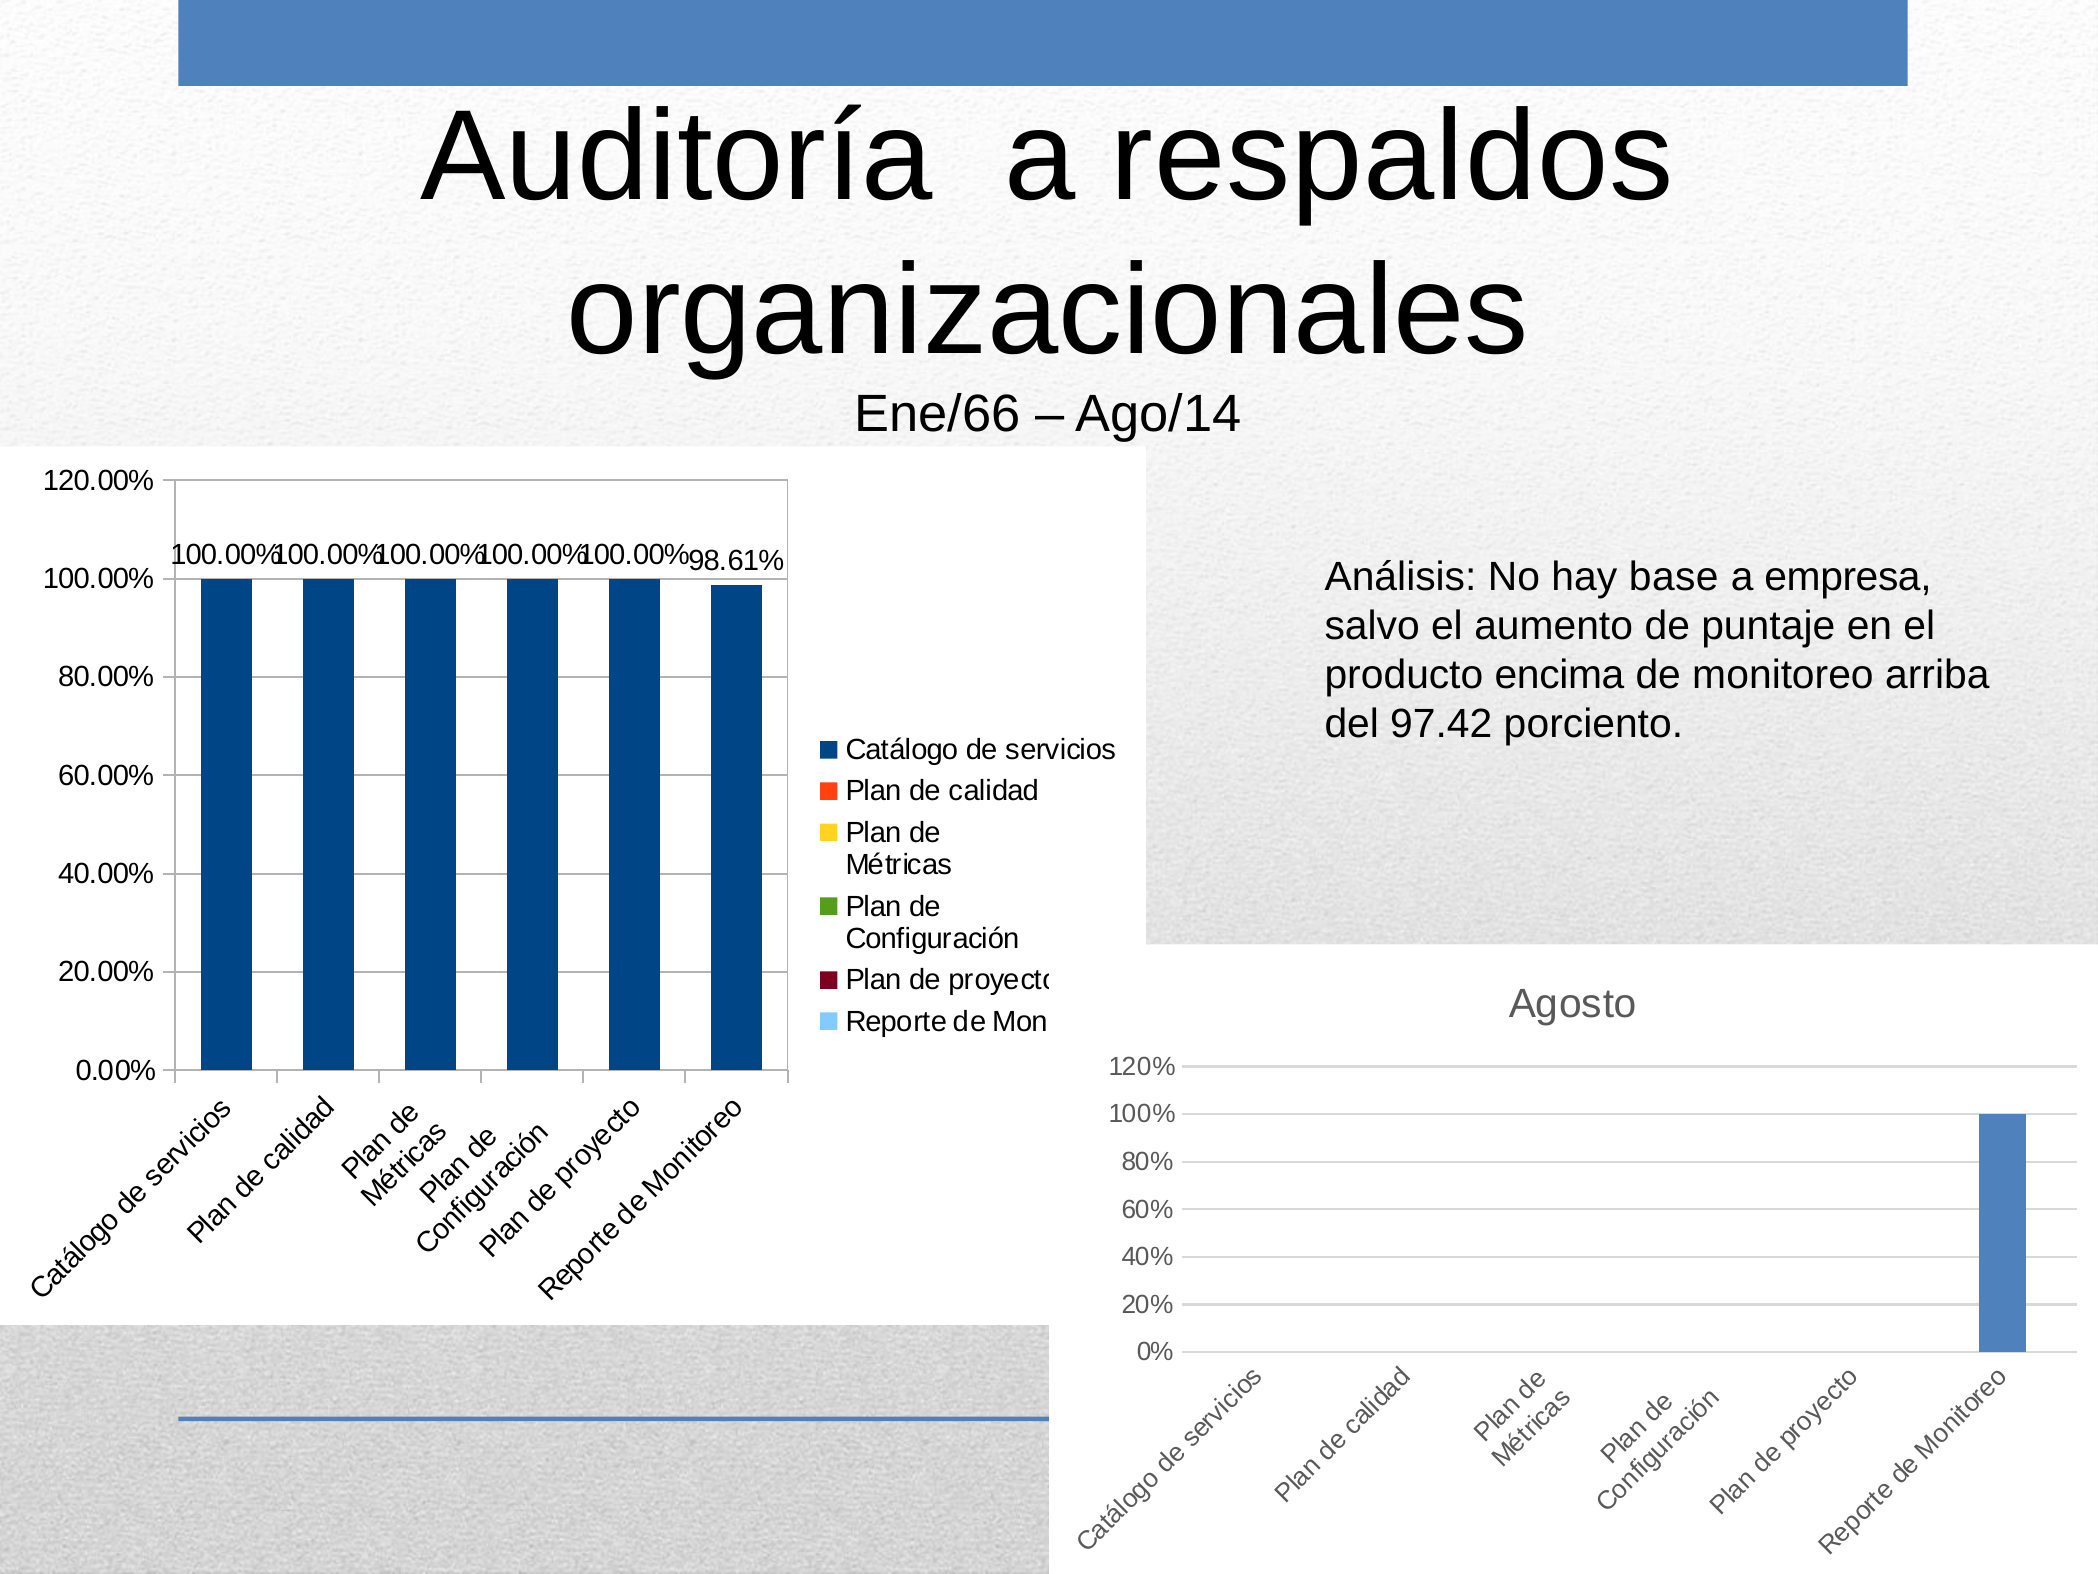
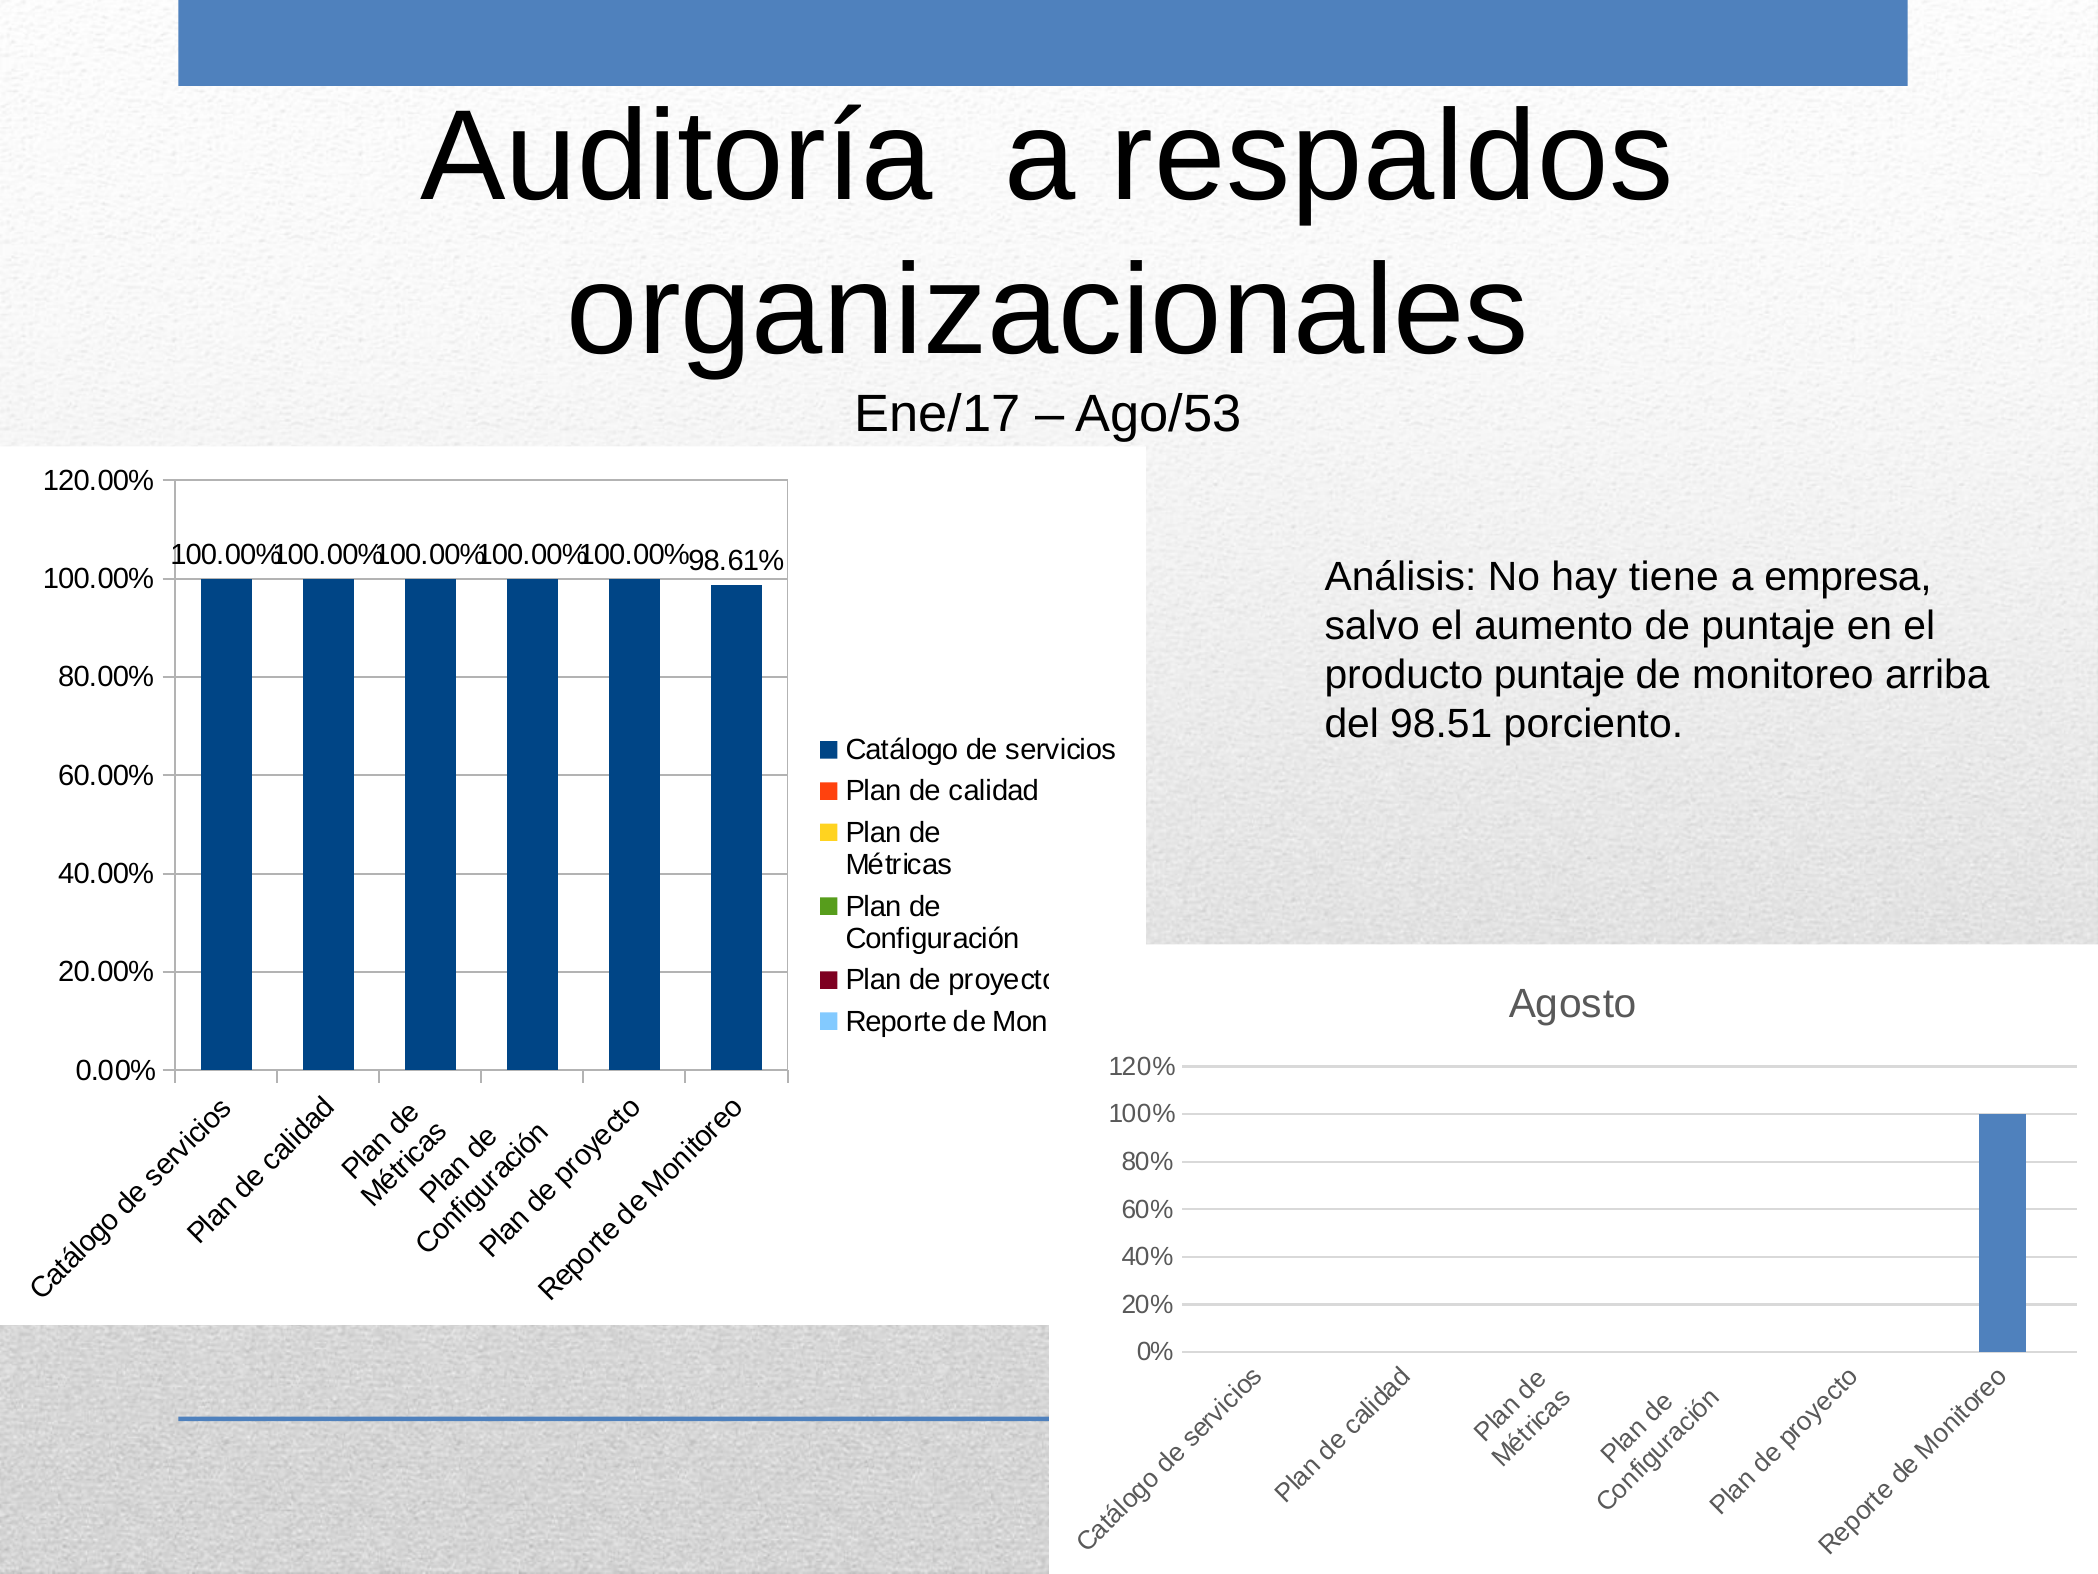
Ene/66: Ene/66 -> Ene/17 (937, 414)
Ago/14: Ago/14 -> Ago/53 (1159, 414)
base: base -> tiene (1674, 577)
producto encima: encima -> puntaje (1560, 675)
97.42: 97.42 -> 98.51 (1441, 724)
